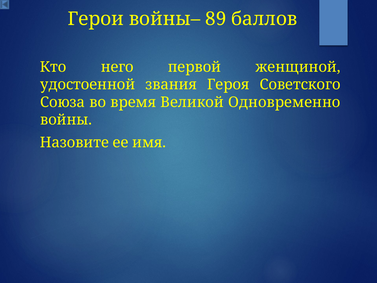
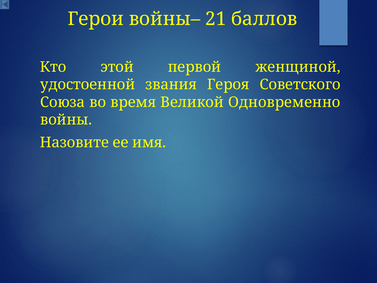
89: 89 -> 21 (216, 19)
него: него -> этой (117, 67)
